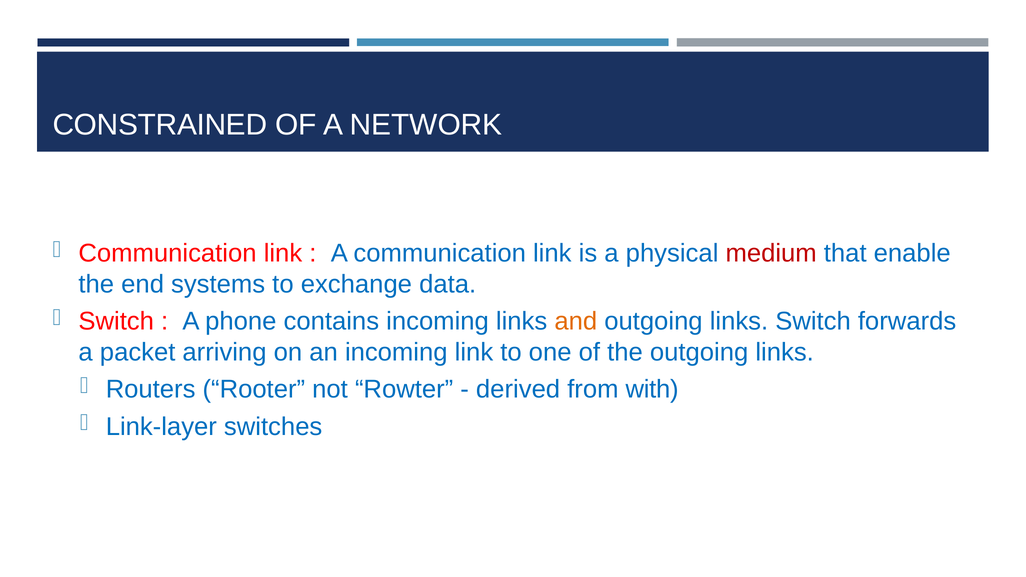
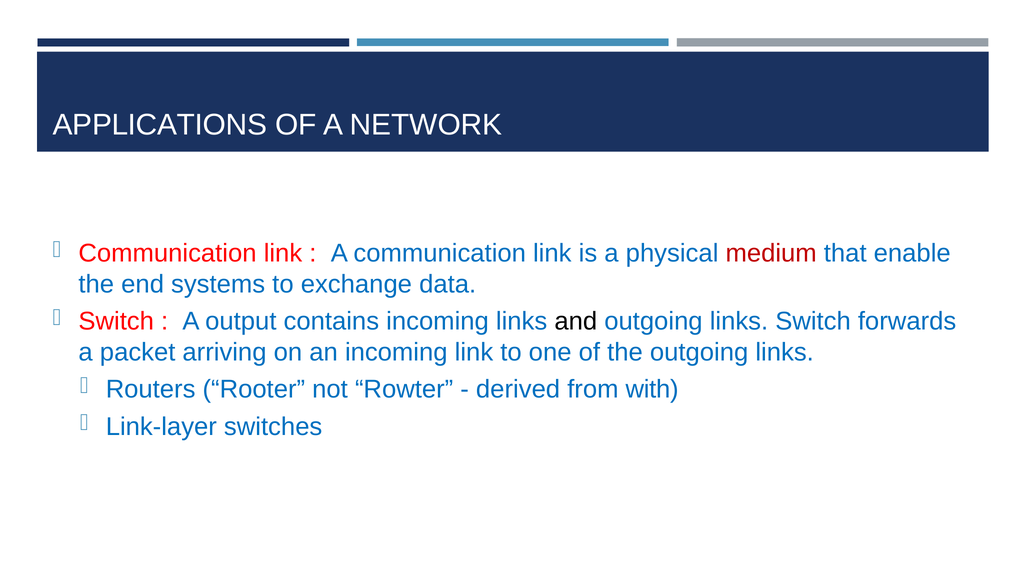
CONSTRAINED: CONSTRAINED -> APPLICATIONS (160, 125)
phone: phone -> output (241, 321)
and colour: orange -> black (576, 321)
